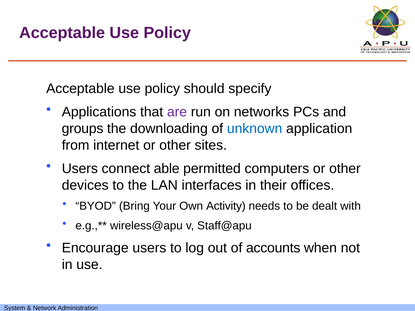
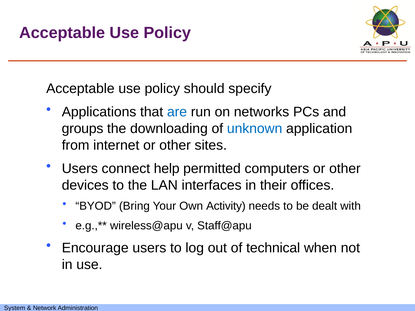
are colour: purple -> blue (177, 112)
able: able -> help (167, 169)
accounts: accounts -> technical (273, 248)
